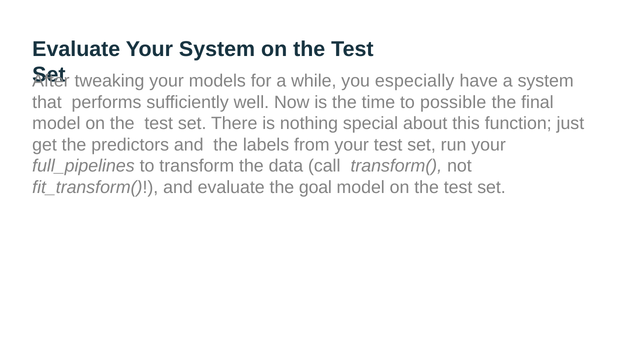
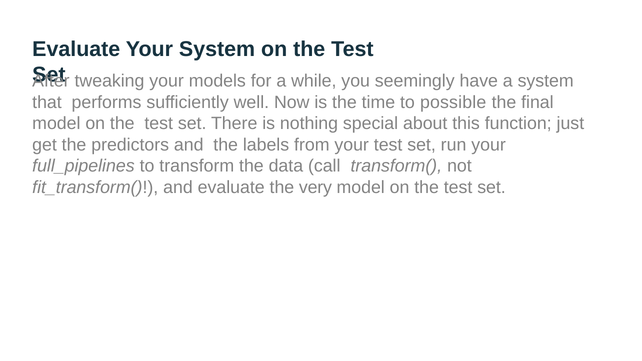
especially: especially -> seemingly (415, 81)
goal: goal -> very (315, 187)
